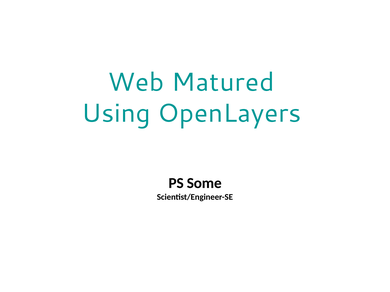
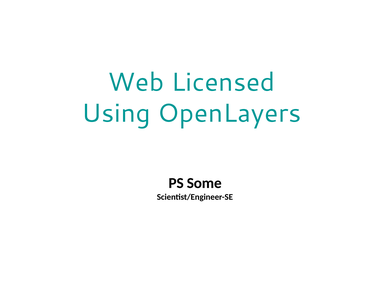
Matured: Matured -> Licensed (223, 82)
